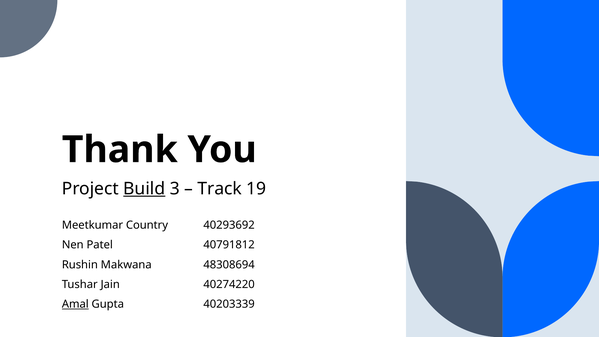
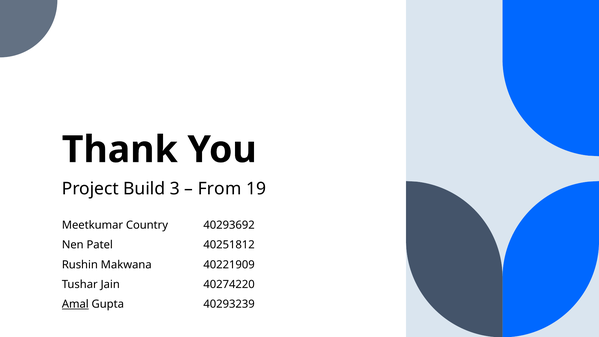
Build underline: present -> none (144, 189)
Track: Track -> From (220, 189)
40791812: 40791812 -> 40251812 (229, 245)
48308694: 48308694 -> 40221909 (229, 265)
40203339: 40203339 -> 40293239 (229, 304)
